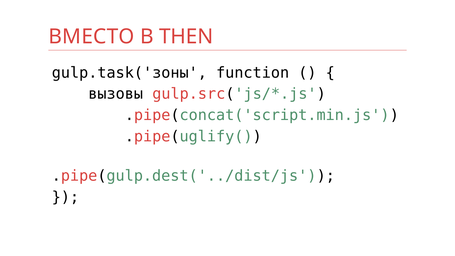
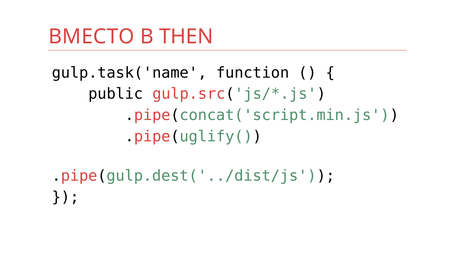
gulp.task('зоны: gulp.task('зоны -> gulp.task('name (129, 73)
вызовы: вызовы -> public (116, 94)
